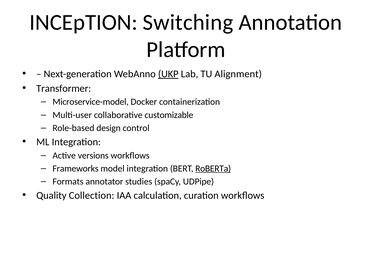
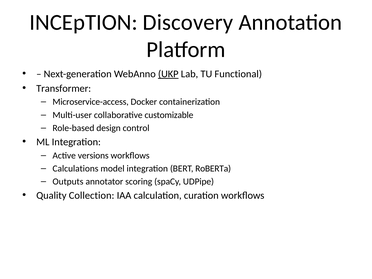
Switching: Switching -> Discovery (188, 22)
Alignment: Alignment -> Functional (238, 74)
Microservice-model: Microservice-model -> Microservice-access (91, 102)
Frameworks: Frameworks -> Calculations (75, 168)
RoBERTa underline: present -> none (213, 168)
Formats: Formats -> Outputs (68, 181)
studies: studies -> scoring (139, 181)
